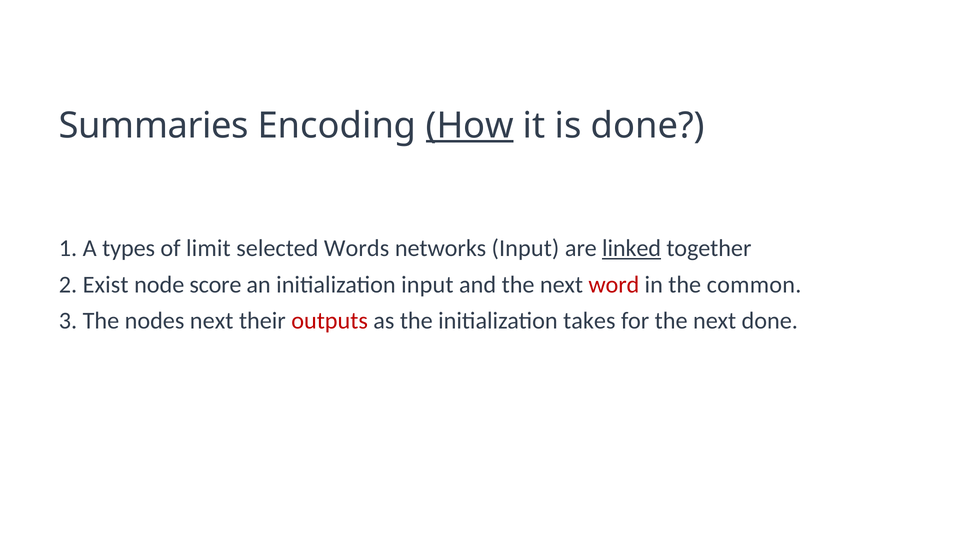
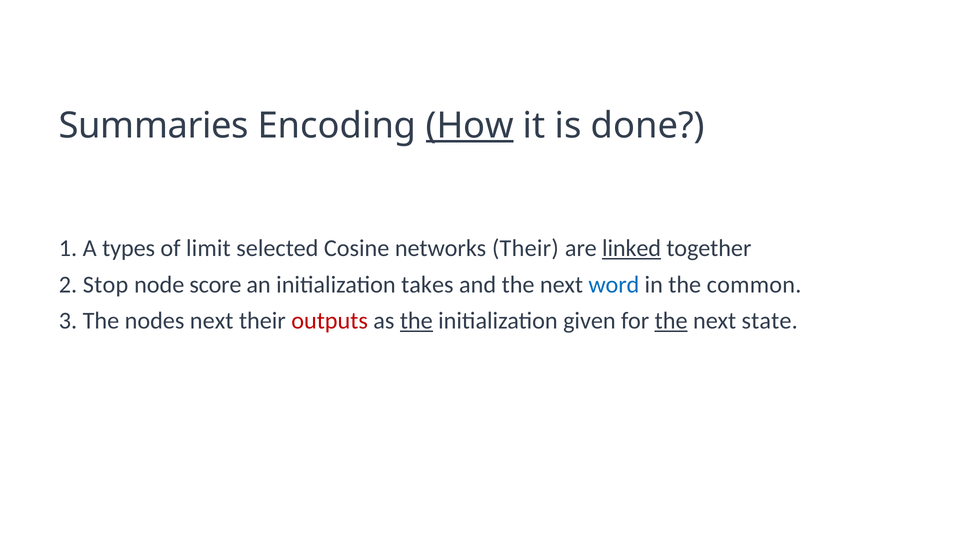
Words: Words -> Cosine (357, 248)
networks Input: Input -> Their (525, 248)
Exist: Exist -> Stop (106, 285)
initialization input: input -> takes (427, 285)
word colour: red -> blue (614, 285)
the underline: none -> present (416, 321)
takes: takes -> given (589, 321)
the underline: none -> present (671, 321)
next done: done -> state (770, 321)
